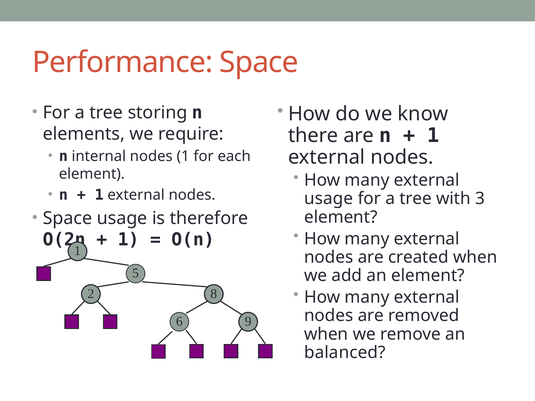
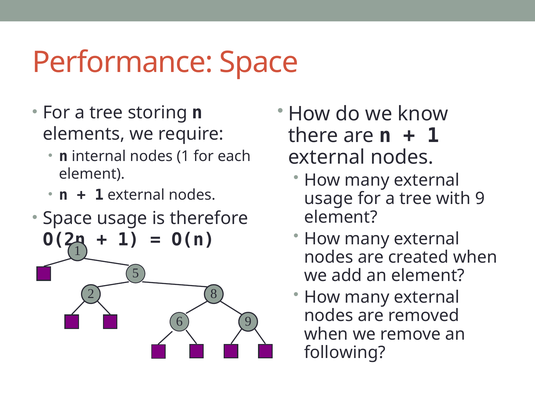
with 3: 3 -> 9 (480, 199)
balanced: balanced -> following (345, 353)
